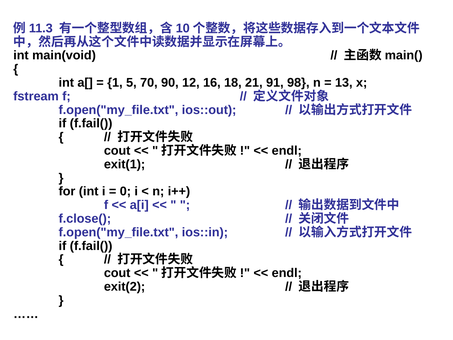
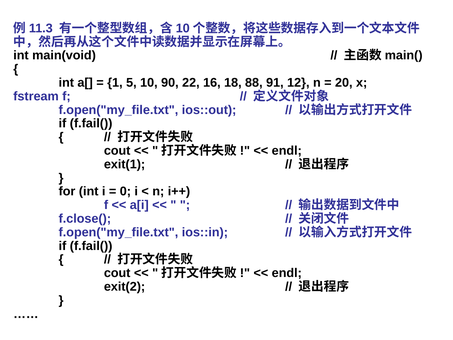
70: 70 -> 10 (149, 83)
12: 12 -> 22 (191, 83)
21: 21 -> 88 (254, 83)
98: 98 -> 12 (298, 83)
13: 13 -> 20 (344, 83)
